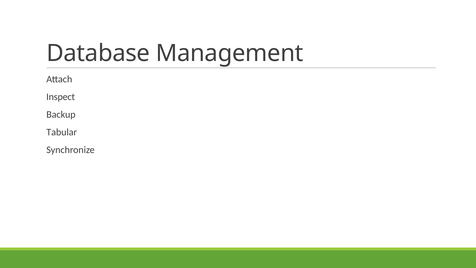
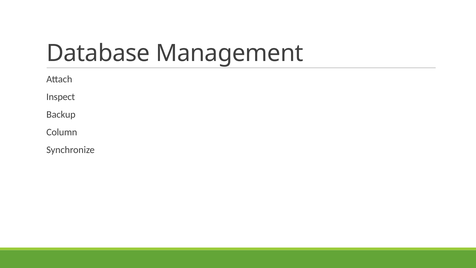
Tabular: Tabular -> Column (62, 132)
